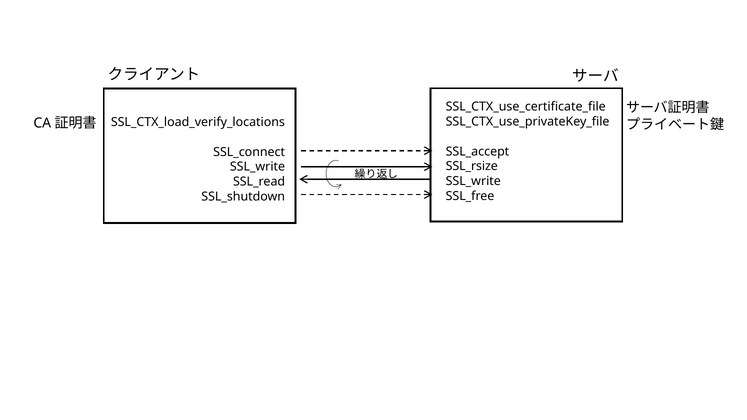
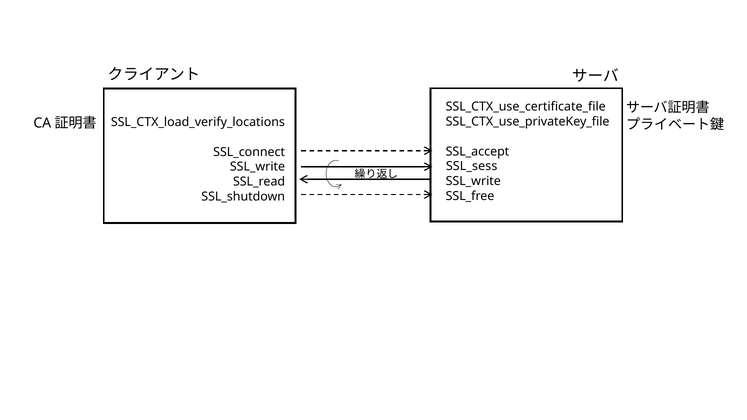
SSL_rsize: SSL_rsize -> SSL_sess (472, 166)
